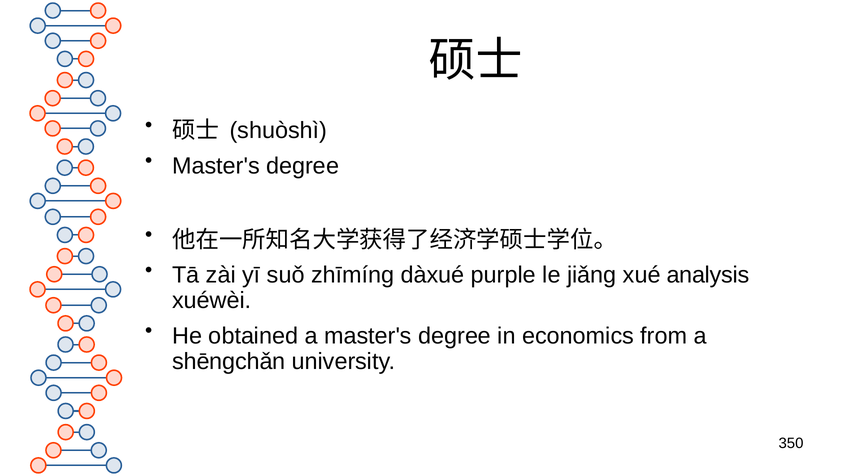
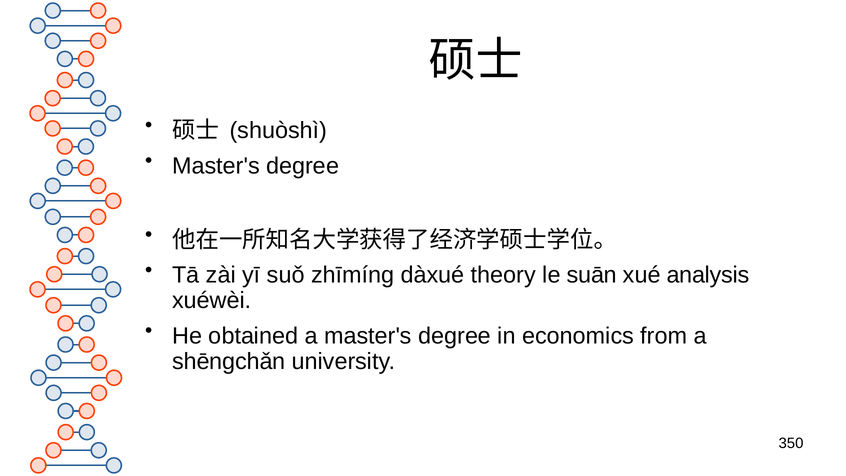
purple: purple -> theory (503, 275)
jiǎng: jiǎng -> suān (592, 275)
